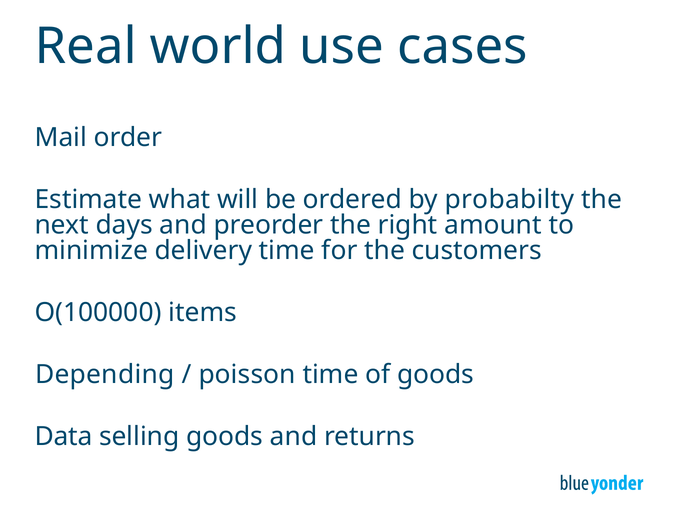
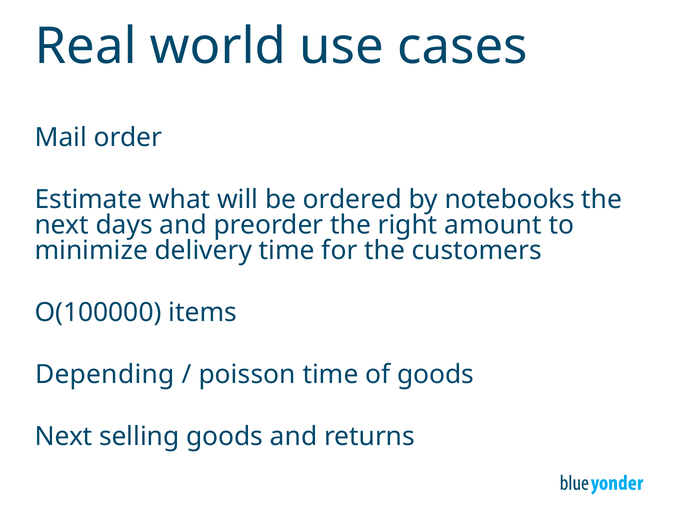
probabilty: probabilty -> notebooks (510, 200)
Data: Data -> Next (64, 437)
